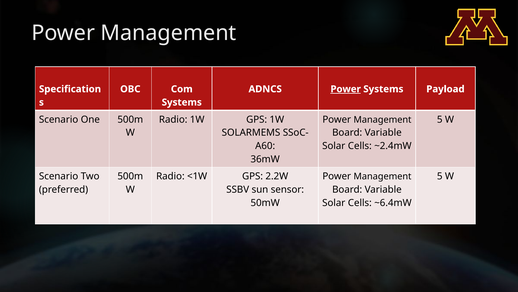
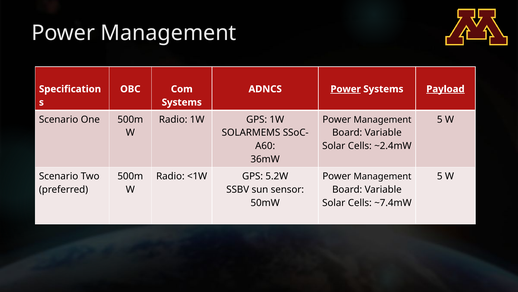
Payload underline: none -> present (445, 89)
2.2W: 2.2W -> 5.2W (277, 176)
~6.4mW: ~6.4mW -> ~7.4mW (393, 202)
